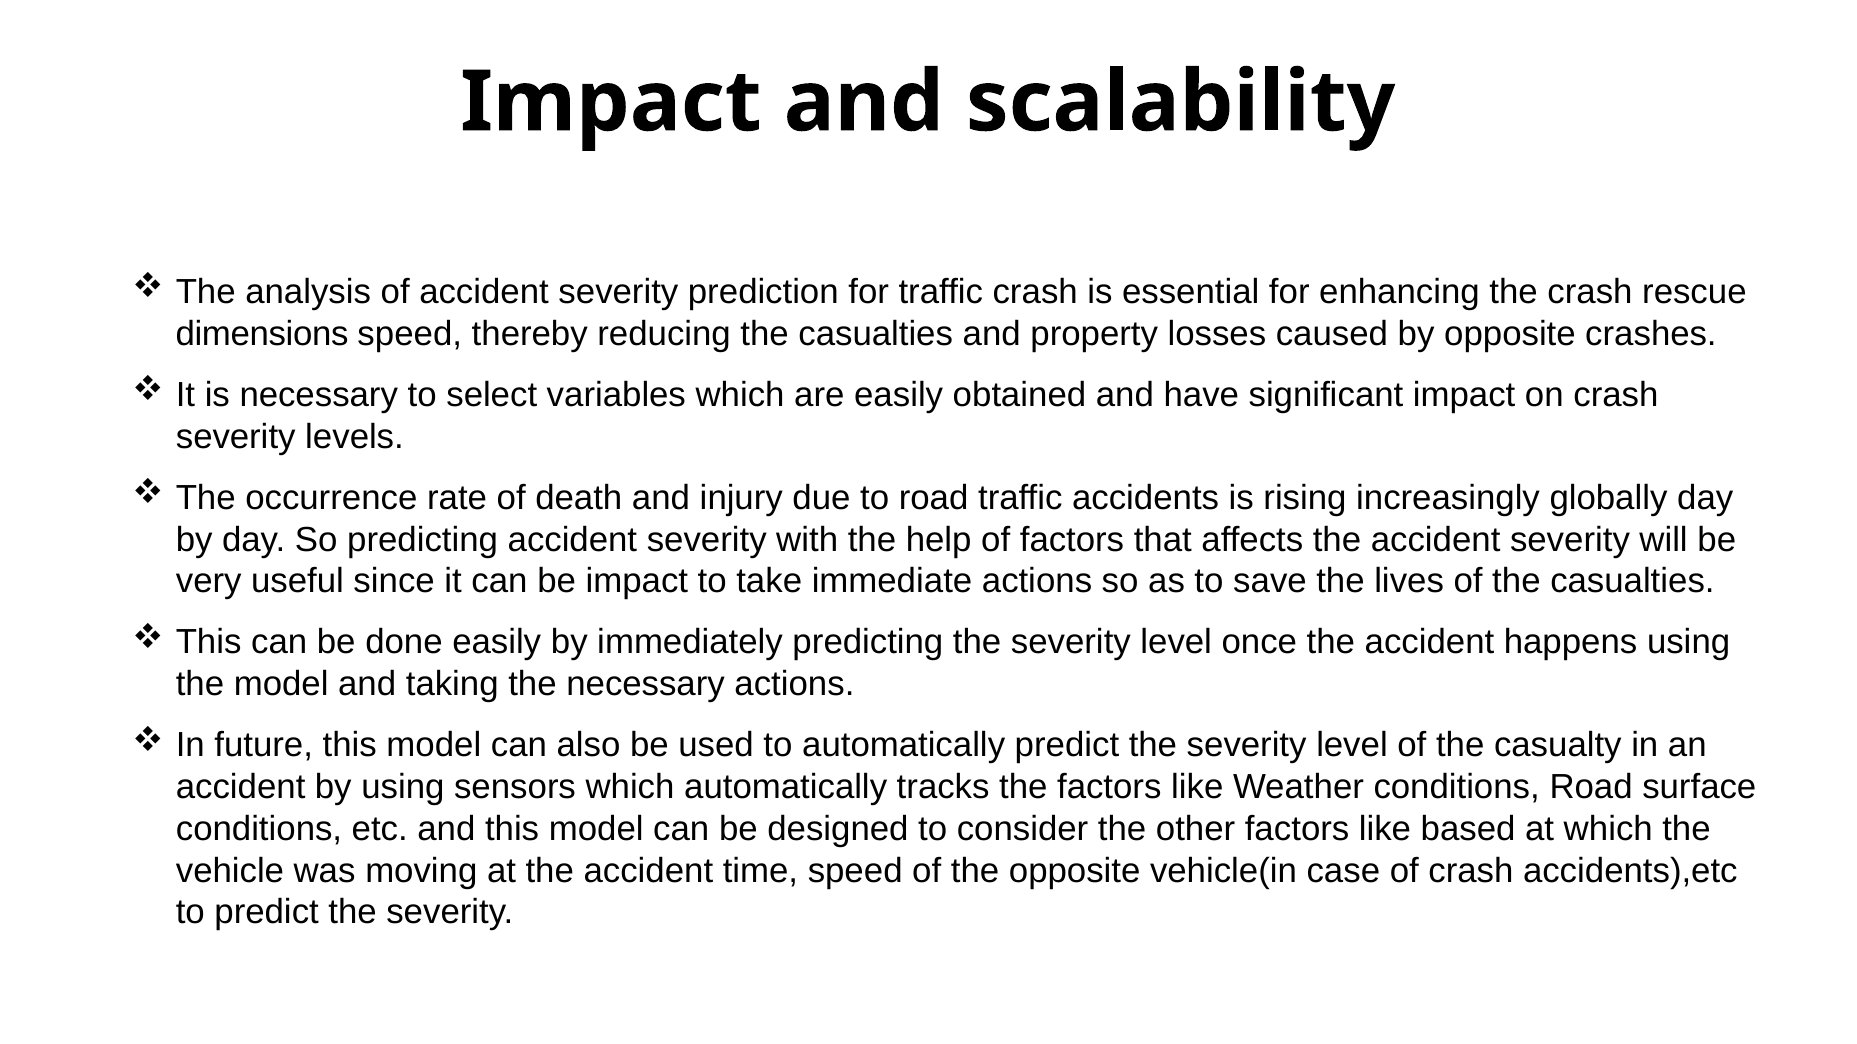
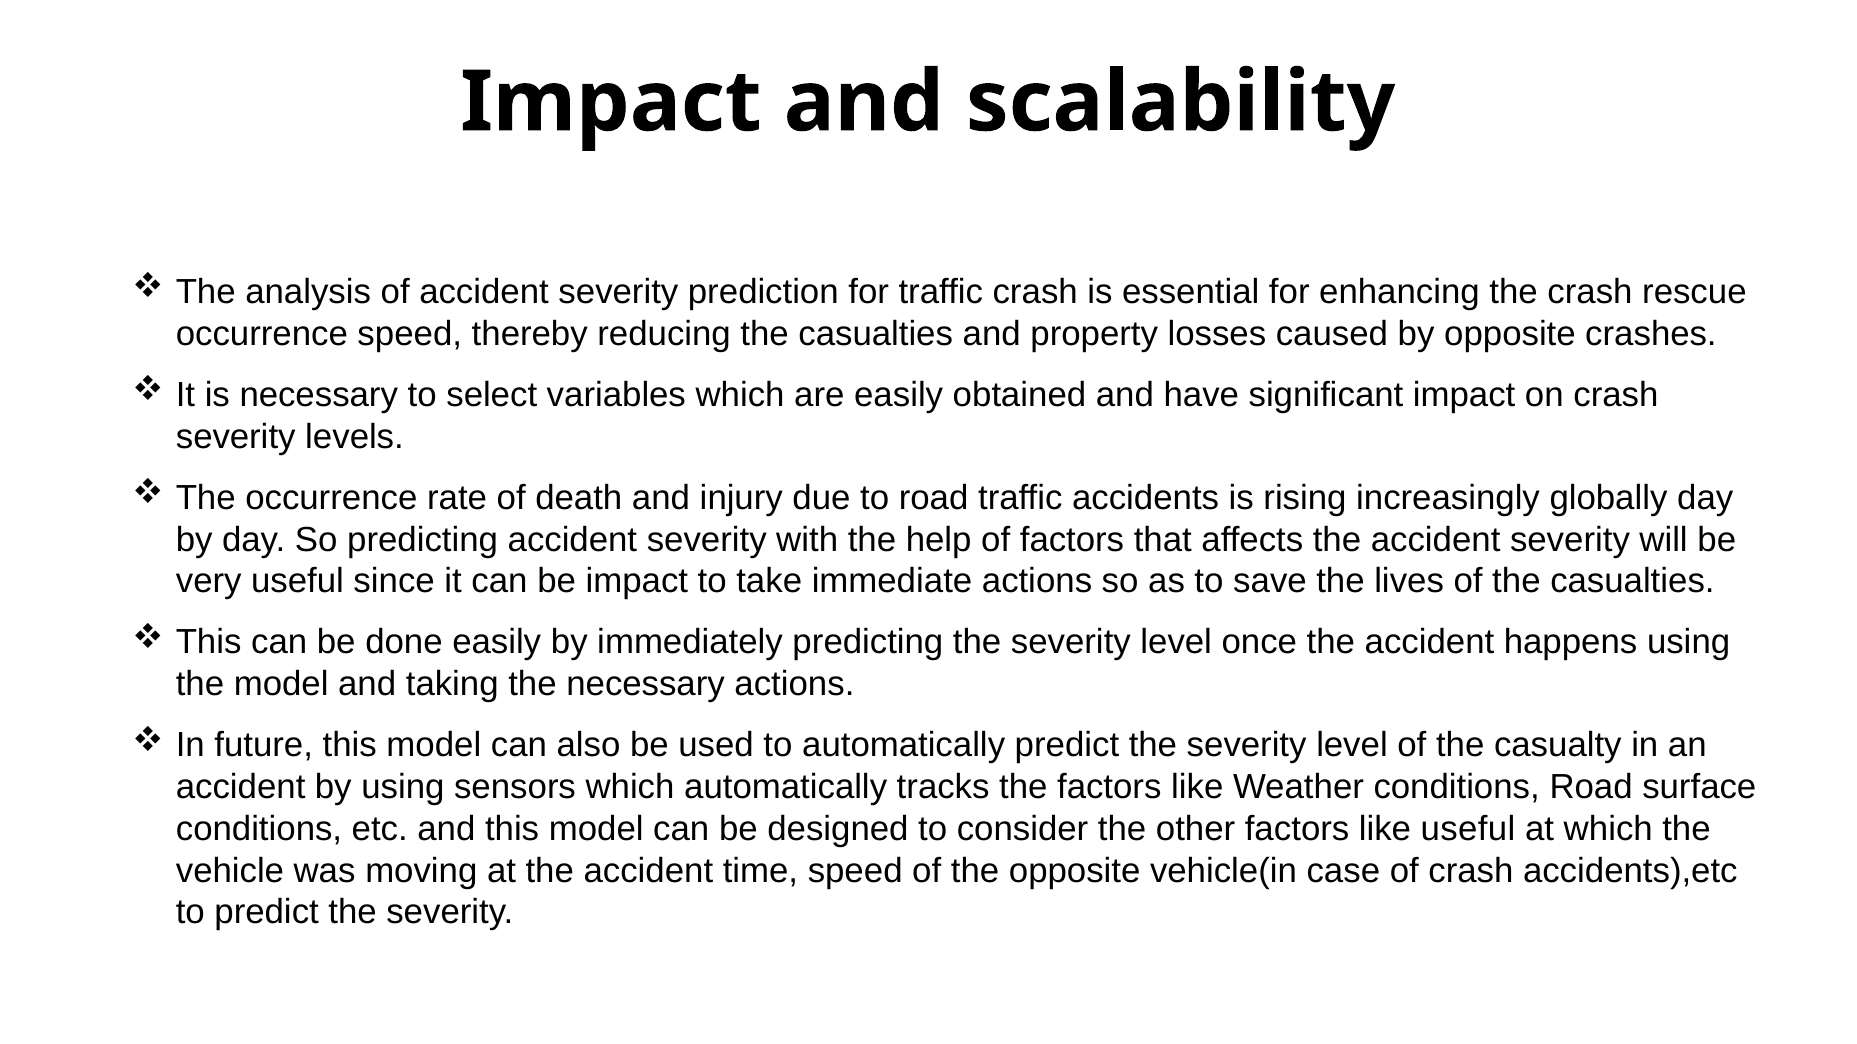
dimensions: dimensions -> occurrence (262, 334)
like based: based -> useful (1468, 829)
